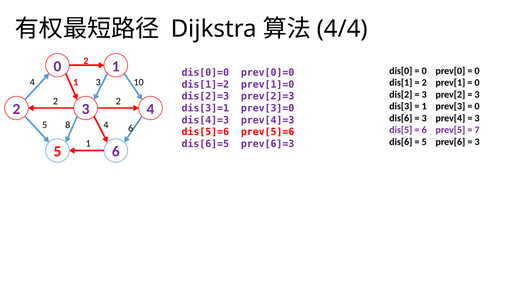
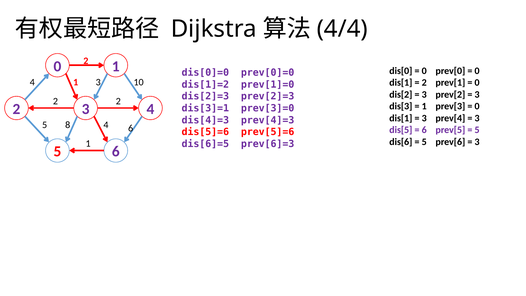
dis[6: dis[6 -> dis[1 (401, 118)
7: 7 -> 5 (477, 130)
